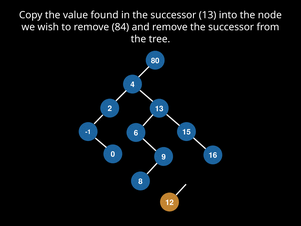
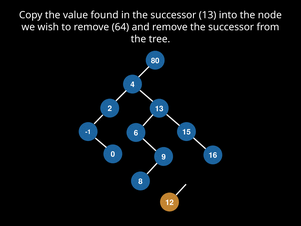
84: 84 -> 64 (120, 27)
